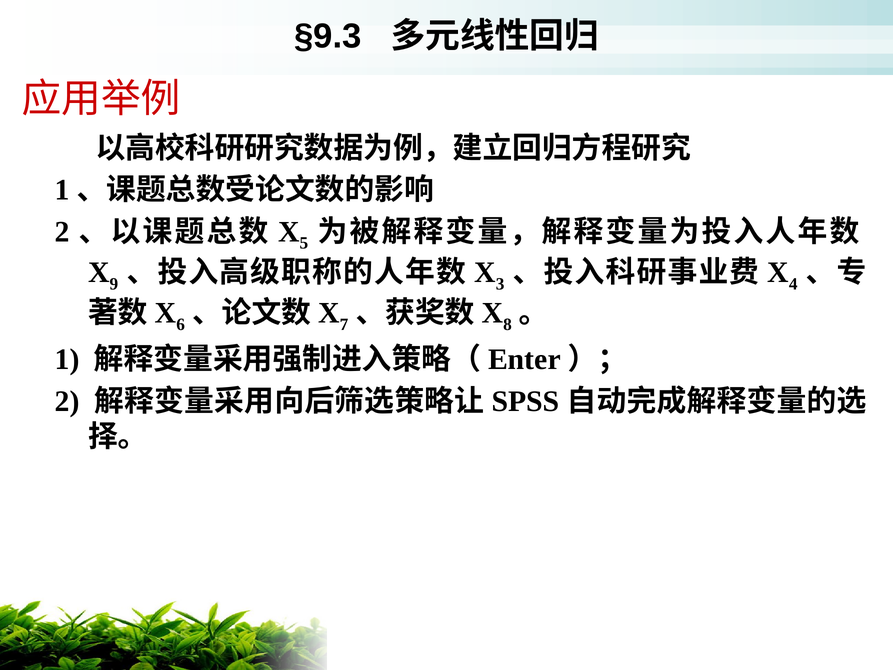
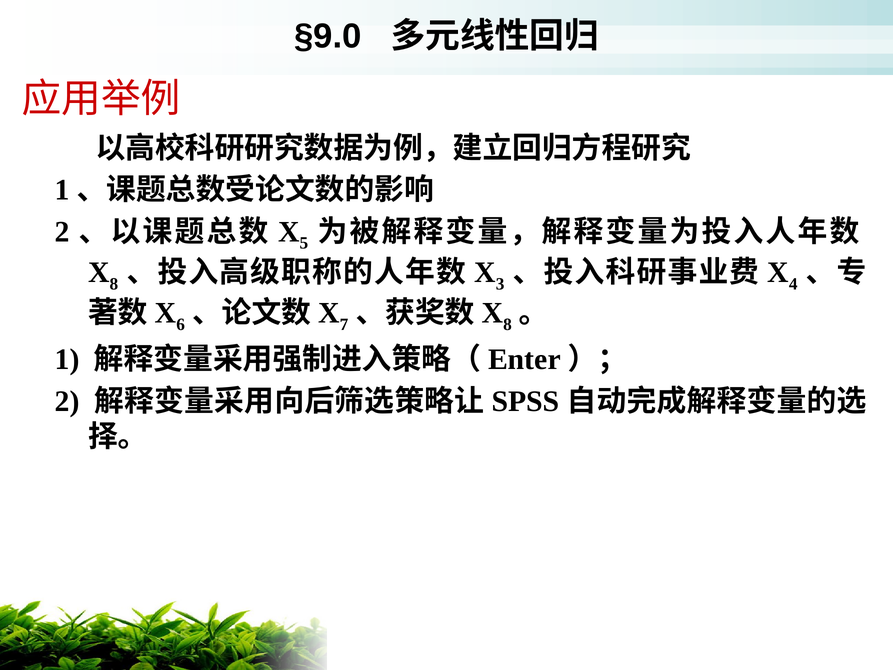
§9.3: §9.3 -> §9.0 (328, 36)
9: 9 -> 8 (114, 284)
